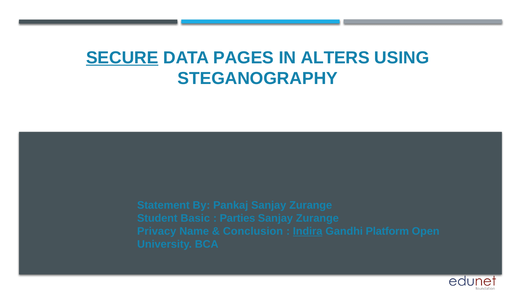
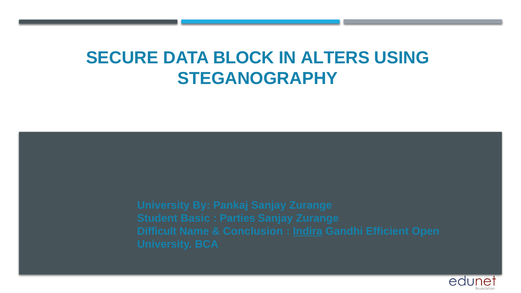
SECURE underline: present -> none (122, 58)
PAGES: PAGES -> BLOCK (244, 58)
Statement: Statement -> University (163, 205)
Privacy: Privacy -> Difficult (157, 231)
Platform: Platform -> Efficient (387, 231)
